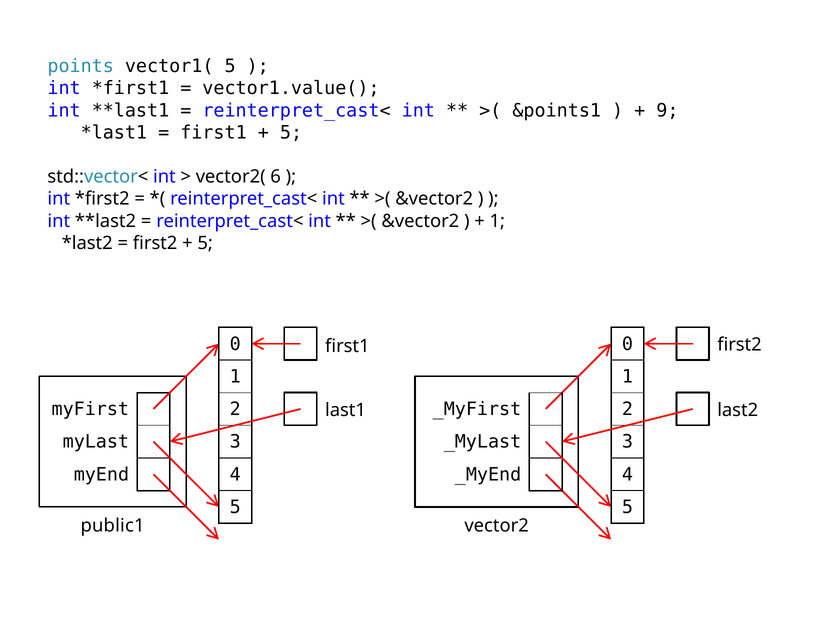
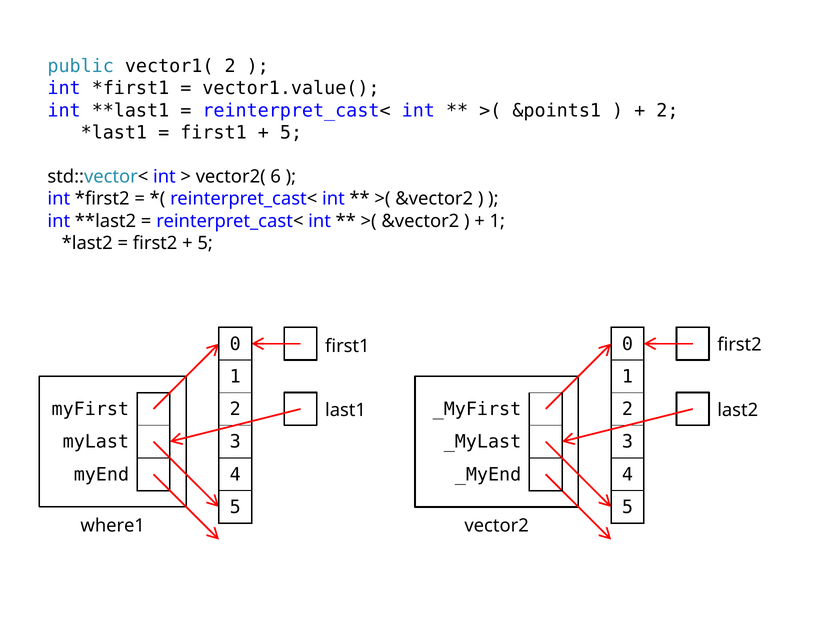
points: points -> public (81, 66)
vector1( 5: 5 -> 2 (230, 66)
9: 9 -> 2 (667, 111)
public1: public1 -> where1 (113, 526)
